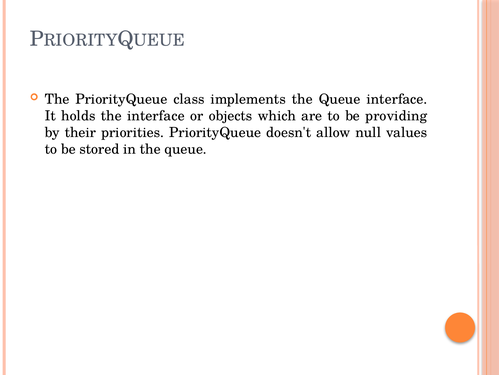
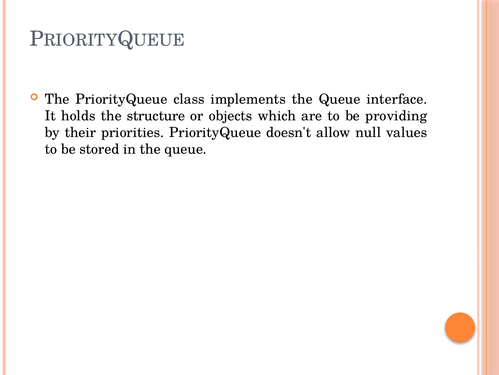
the interface: interface -> structure (156, 116)
